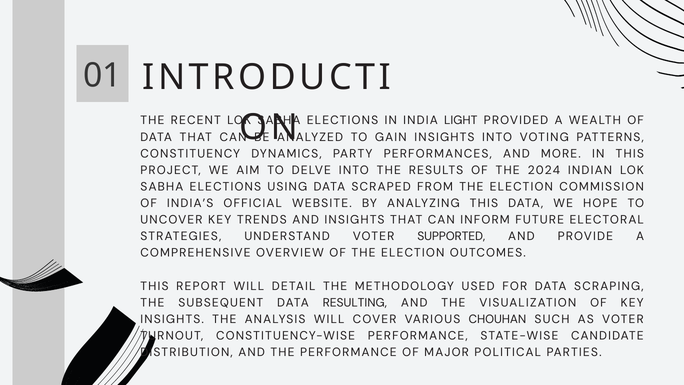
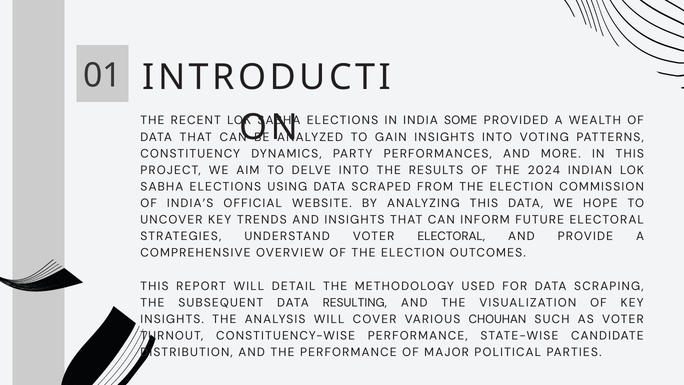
LIGHT: LIGHT -> SOME (461, 120)
VOTER SUPPORTED: SUPPORTED -> ELECTORAL (451, 236)
